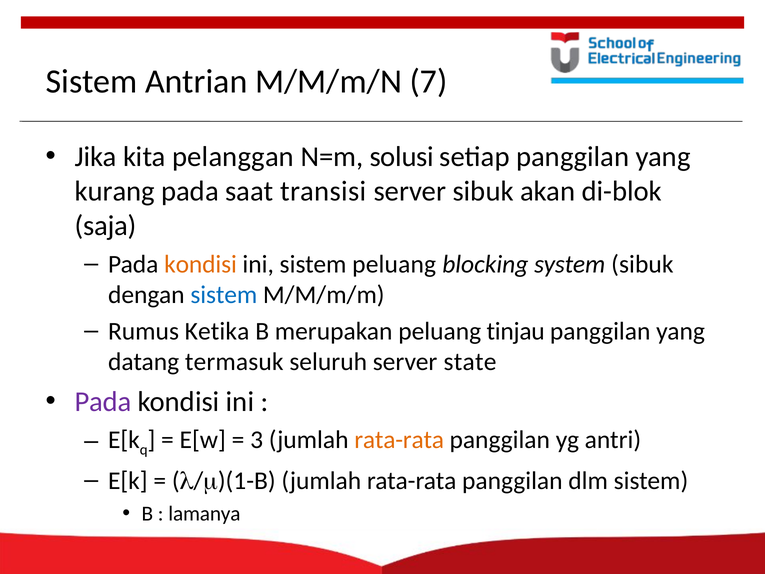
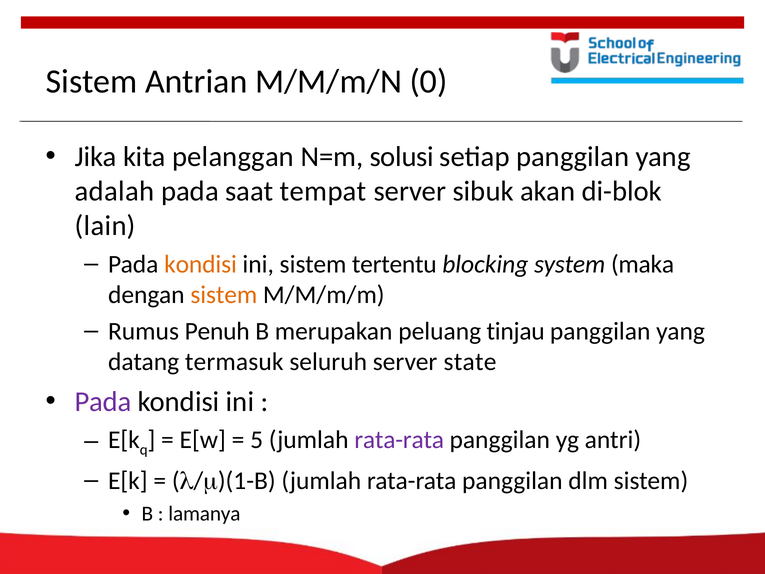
7: 7 -> 0 (429, 82)
kurang: kurang -> adalah (114, 191)
transisi: transisi -> tempat (323, 191)
saja: saja -> lain (105, 226)
sistem peluang: peluang -> tertentu (394, 264)
system sibuk: sibuk -> maka (643, 264)
sistem colour: blue -> orange (224, 295)
Ketika: Ketika -> Penuh (217, 331)
3: 3 -> 5 (257, 440)
rata-rata colour: orange -> purple (399, 440)
